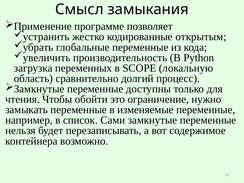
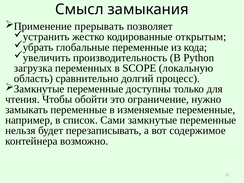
программе: программе -> прерывать (99, 26)
